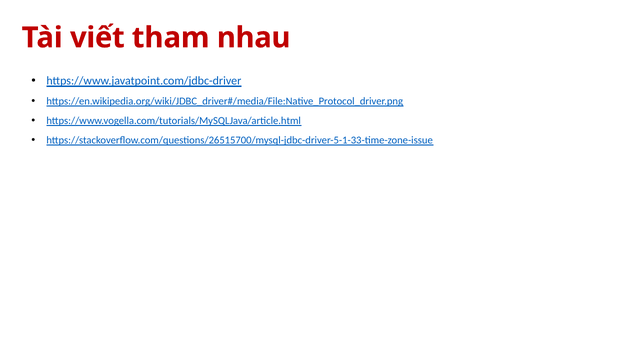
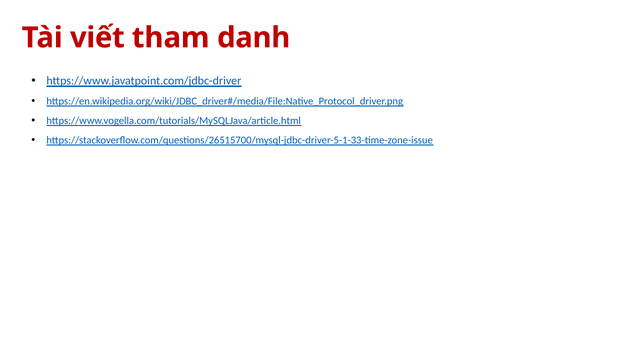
nhau: nhau -> danh (254, 38)
